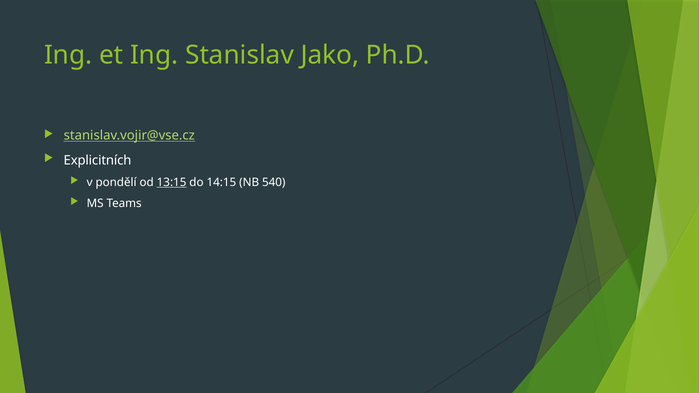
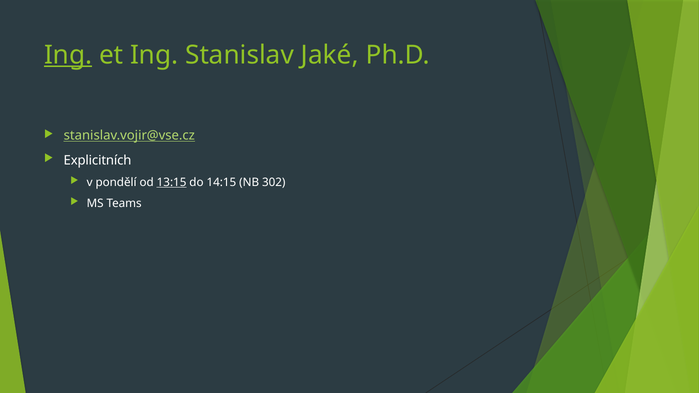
Ing underline: none -> present (68, 55)
Jako: Jako -> Jaké (330, 55)
540: 540 -> 302 (274, 182)
